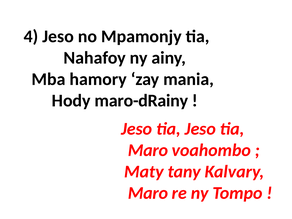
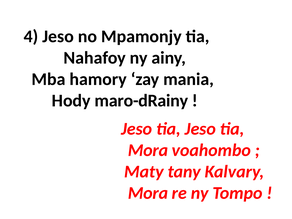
Maro: Maro -> Mora (148, 150)
Maro: Maro -> Mora (148, 193)
